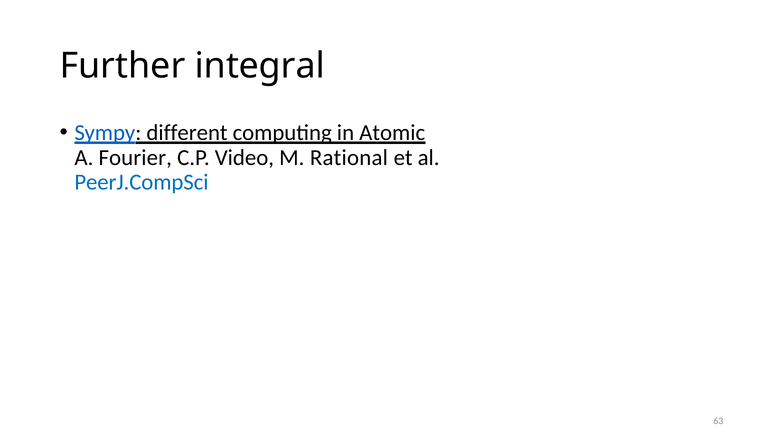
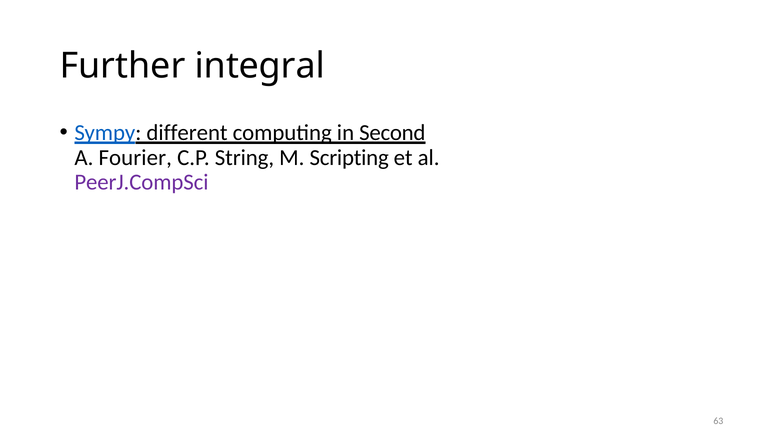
Atomic: Atomic -> Second (392, 133)
Video: Video -> String (244, 157)
Rational: Rational -> Scripting (349, 157)
PeerJ.CompSci colour: blue -> purple (141, 182)
